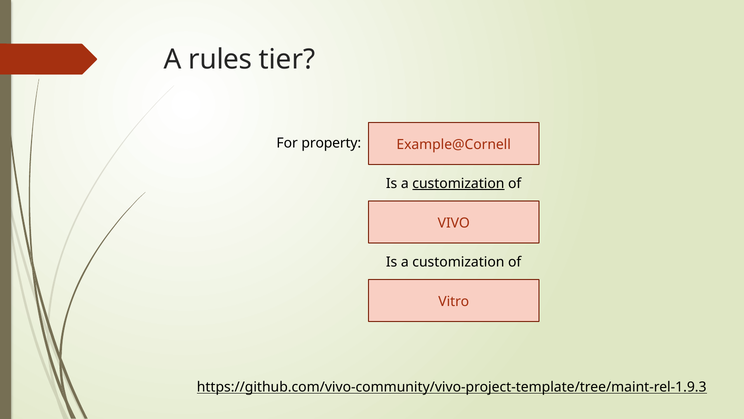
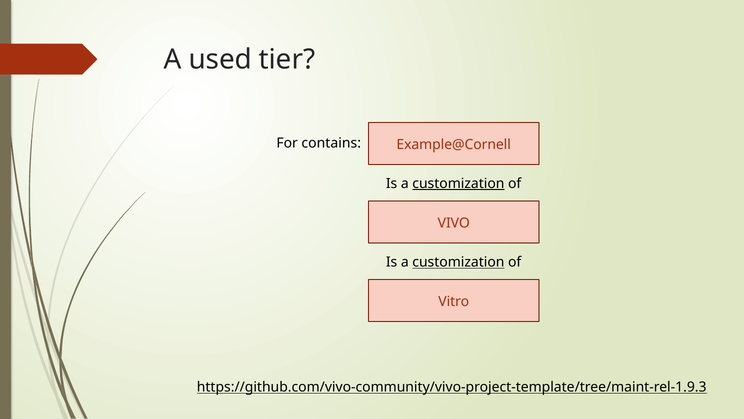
rules: rules -> used (220, 60)
property: property -> contains (331, 143)
customization underline: none -> present (458, 262)
